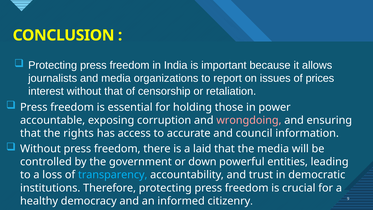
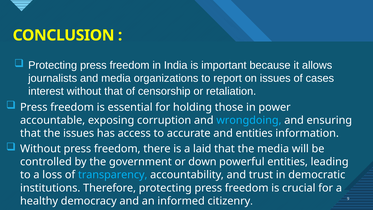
prices: prices -> cases (320, 78)
wrongdoing colour: pink -> light blue (249, 120)
the rights: rights -> issues (79, 133)
and council: council -> entities (254, 133)
